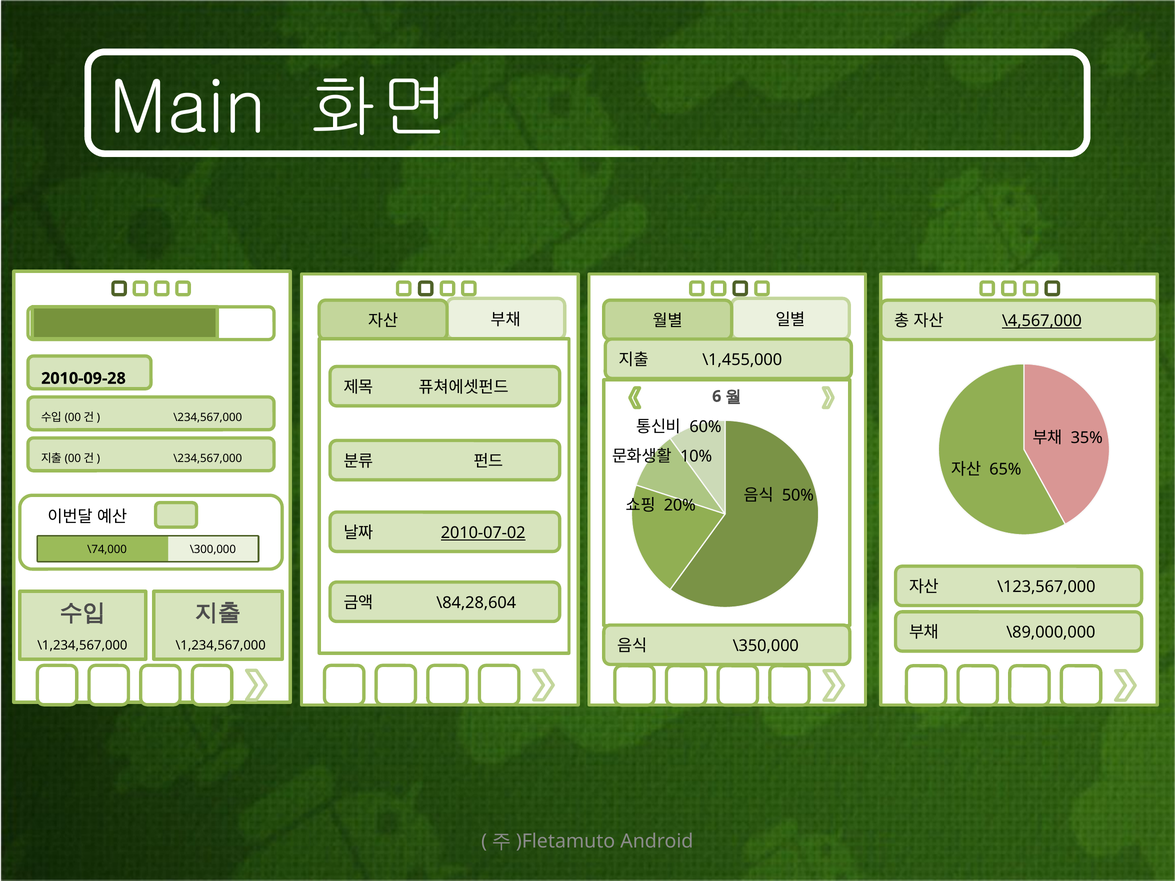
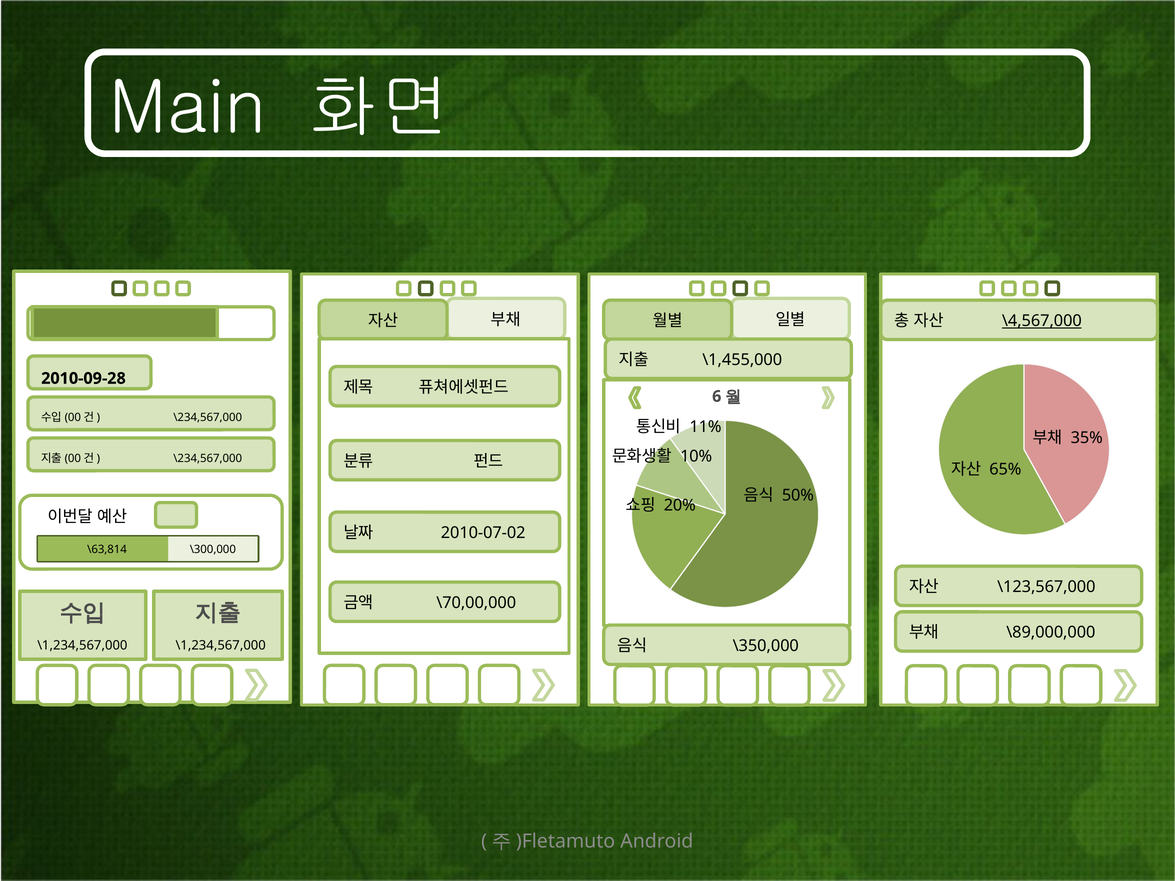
60%: 60% -> 11% (705, 427)
2010-07-02 underline: present -> none (483, 533)
\74,000: \74,000 -> \63,814 (107, 550)
\84,28,604: \84,28,604 -> \70,00,000 (476, 603)
